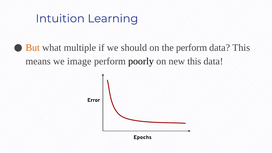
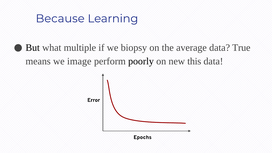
Intuition: Intuition -> Because (60, 19)
But colour: orange -> black (33, 48)
should: should -> biopsy (134, 48)
the perform: perform -> average (191, 48)
data This: This -> True (241, 48)
